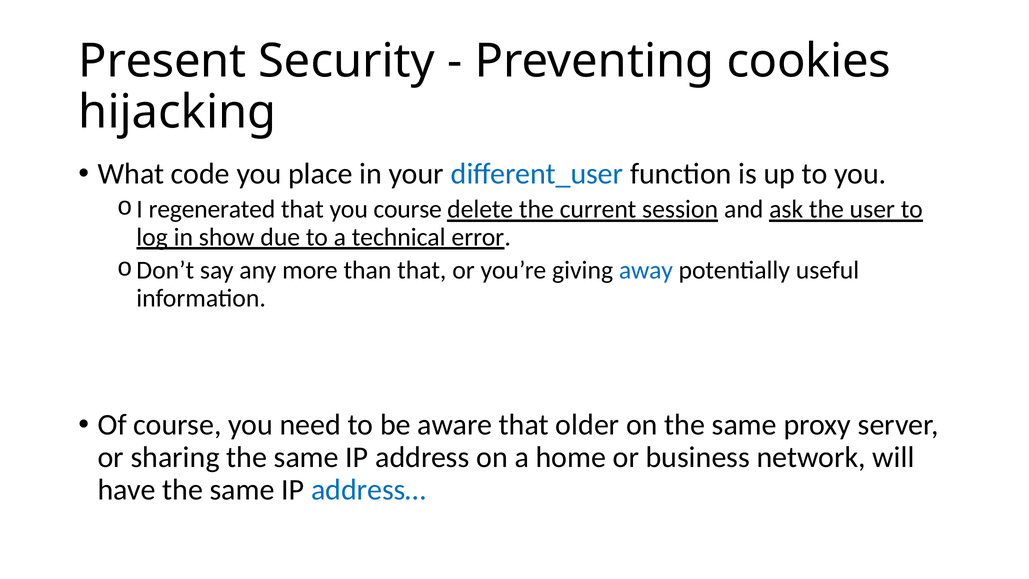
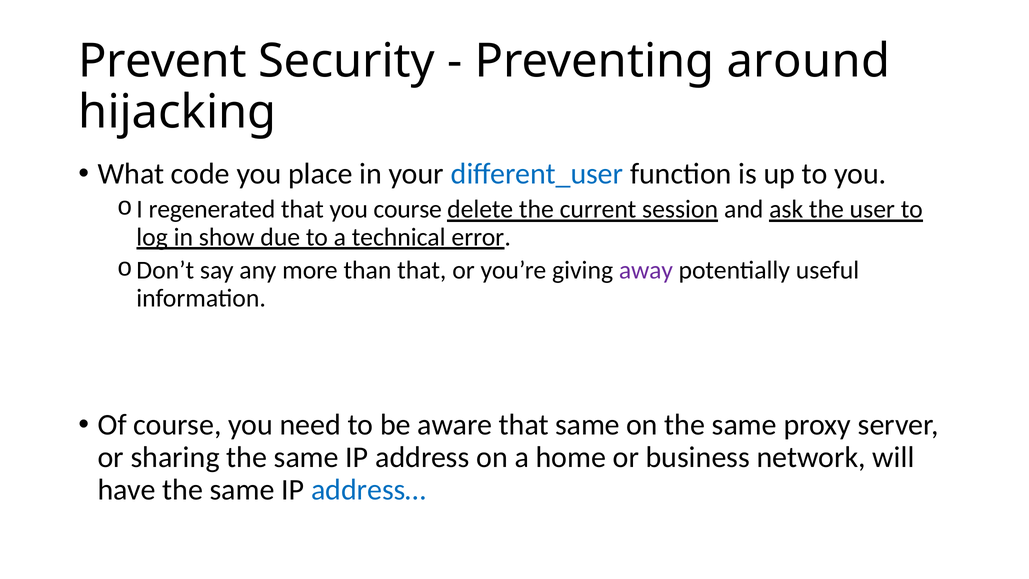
Present: Present -> Prevent (162, 61)
cookies: cookies -> around (808, 61)
away colour: blue -> purple (646, 270)
that older: older -> same (588, 425)
